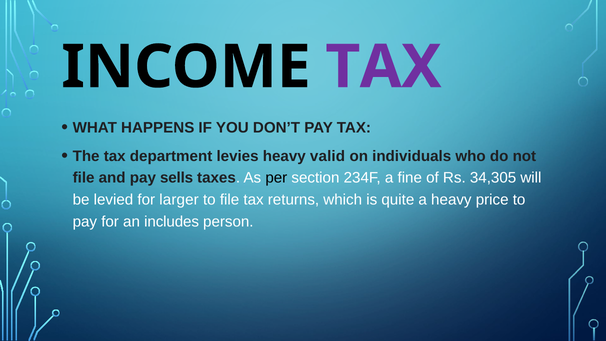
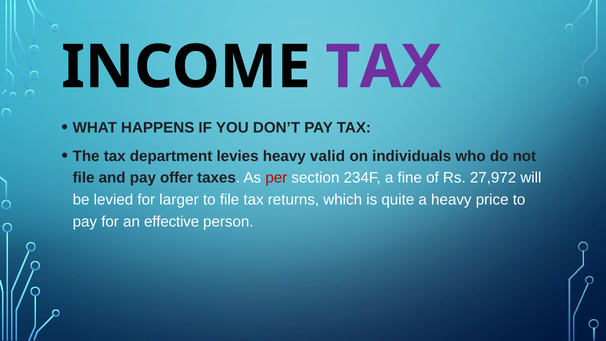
sells: sells -> offer (177, 178)
per colour: black -> red (276, 178)
34,305: 34,305 -> 27,972 (493, 178)
includes: includes -> effective (172, 221)
